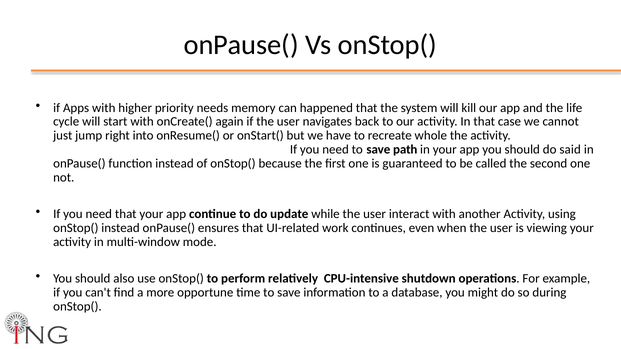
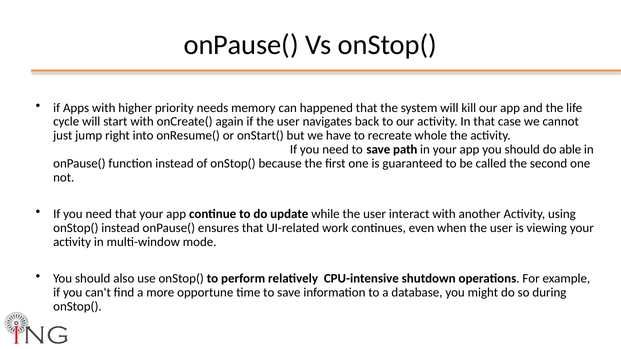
said: said -> able (570, 150)
